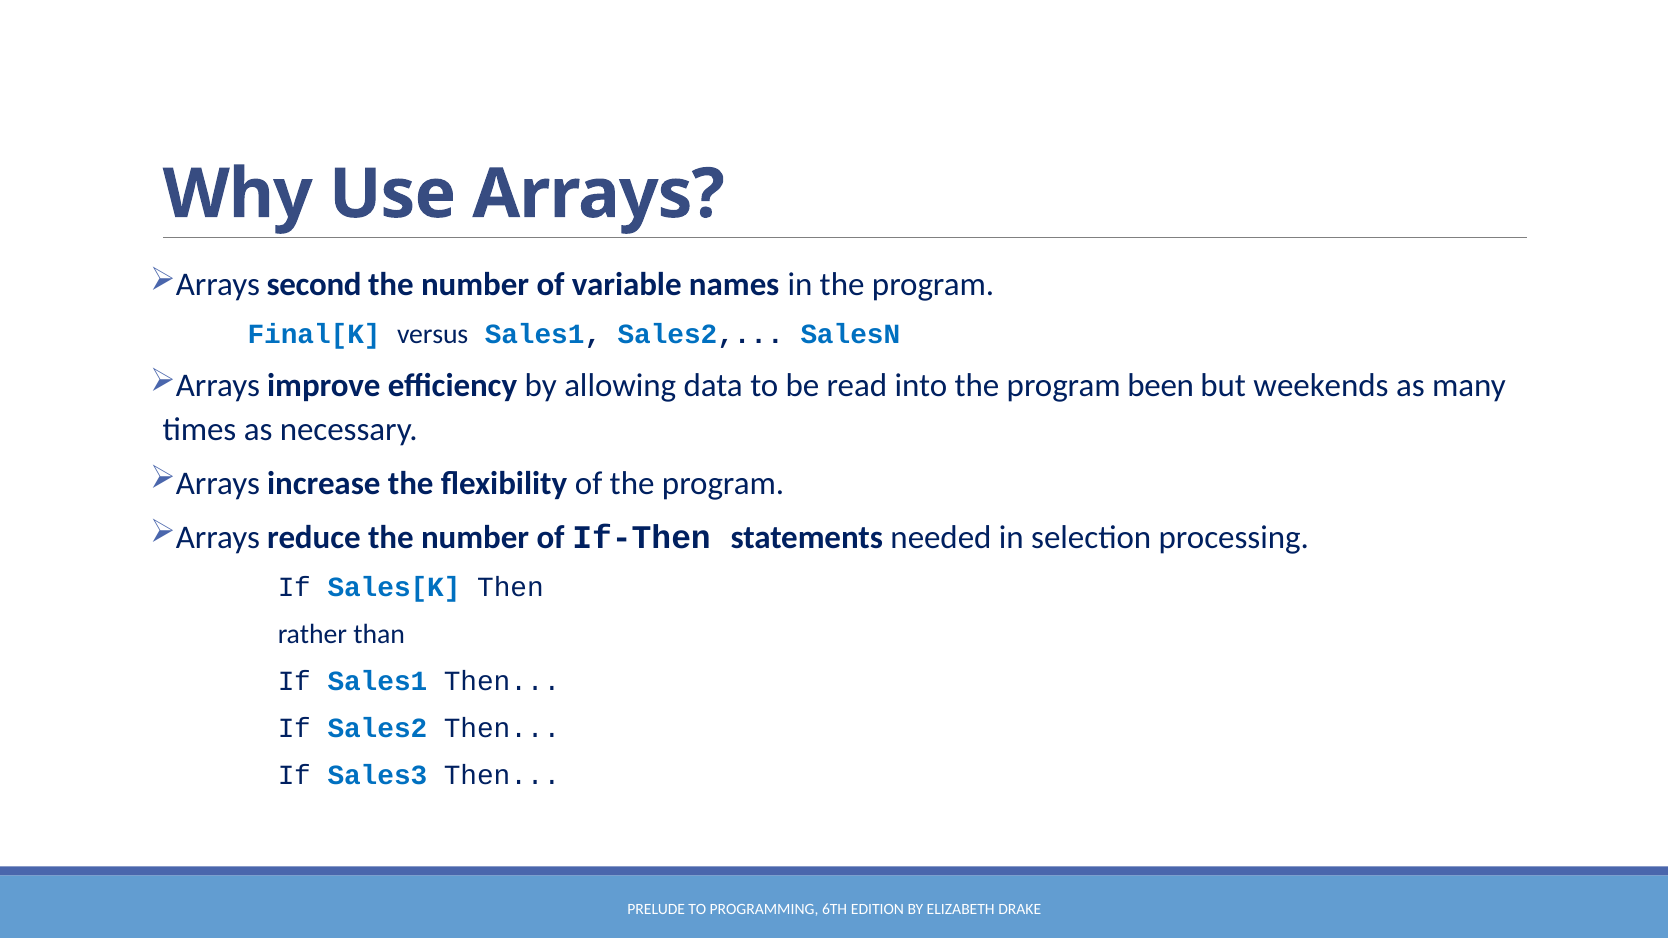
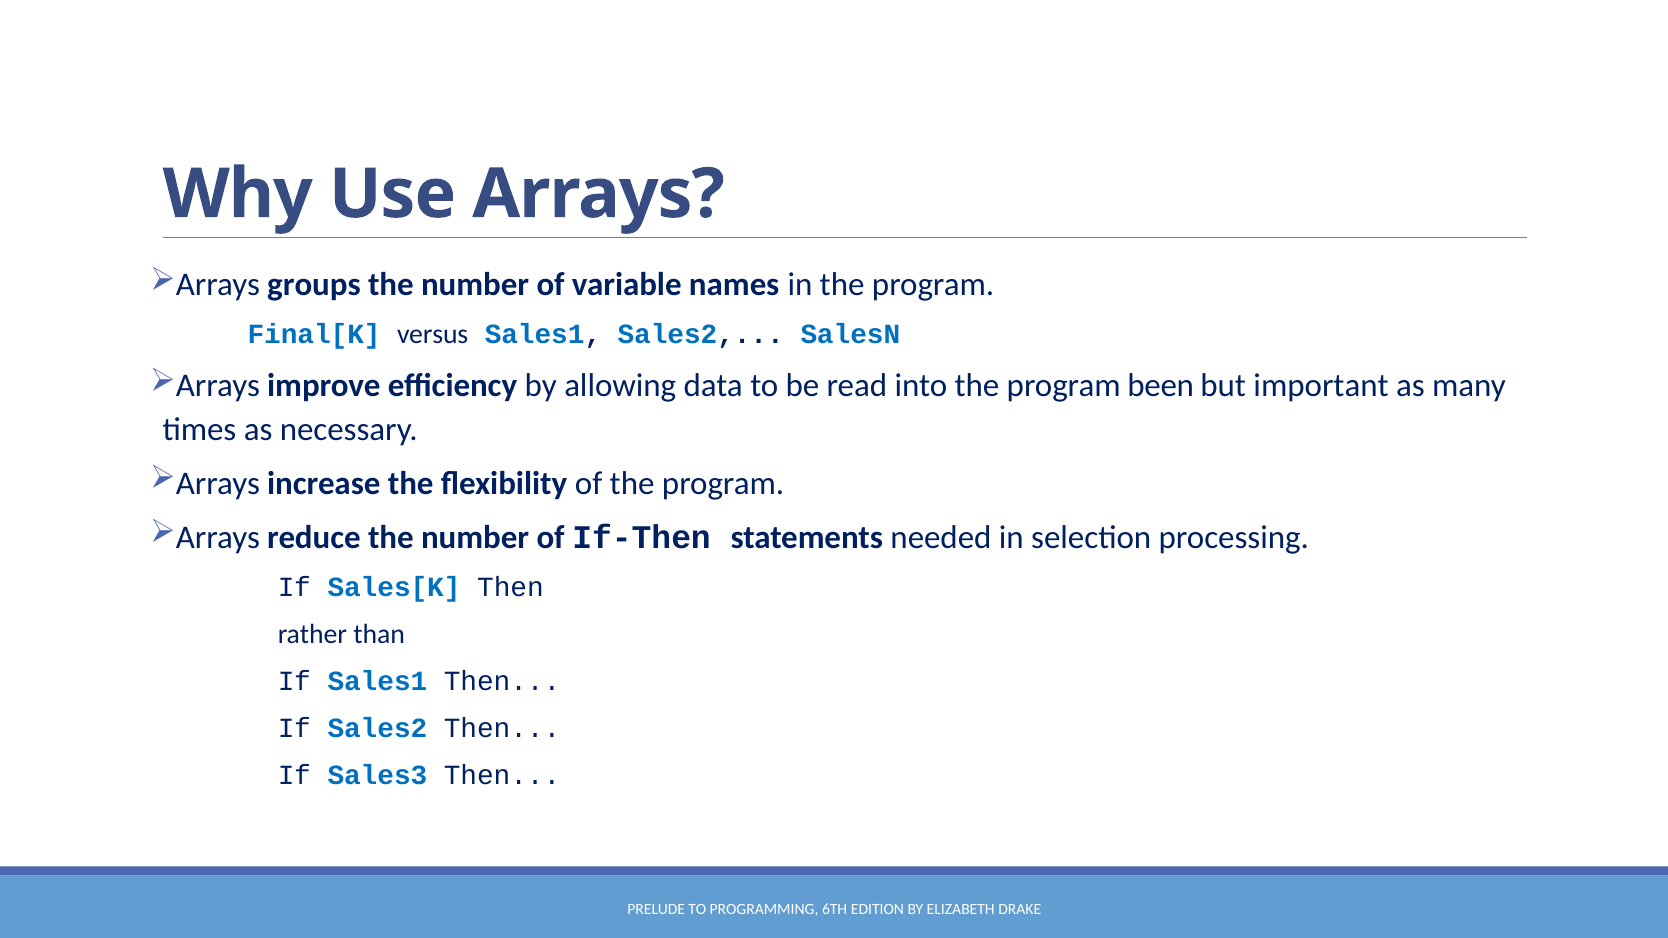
second: second -> groups (314, 285)
weekends: weekends -> important (1321, 386)
